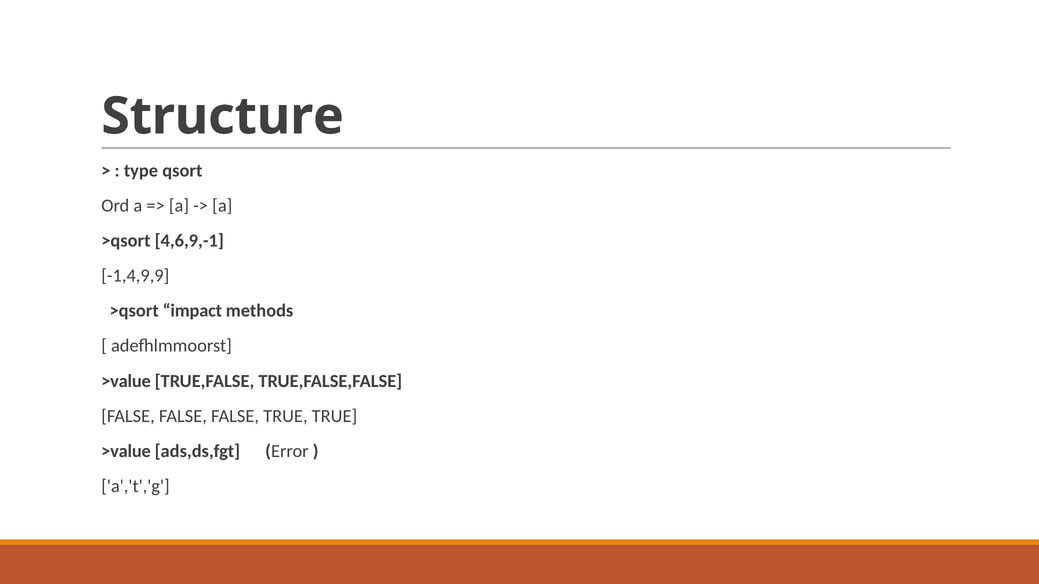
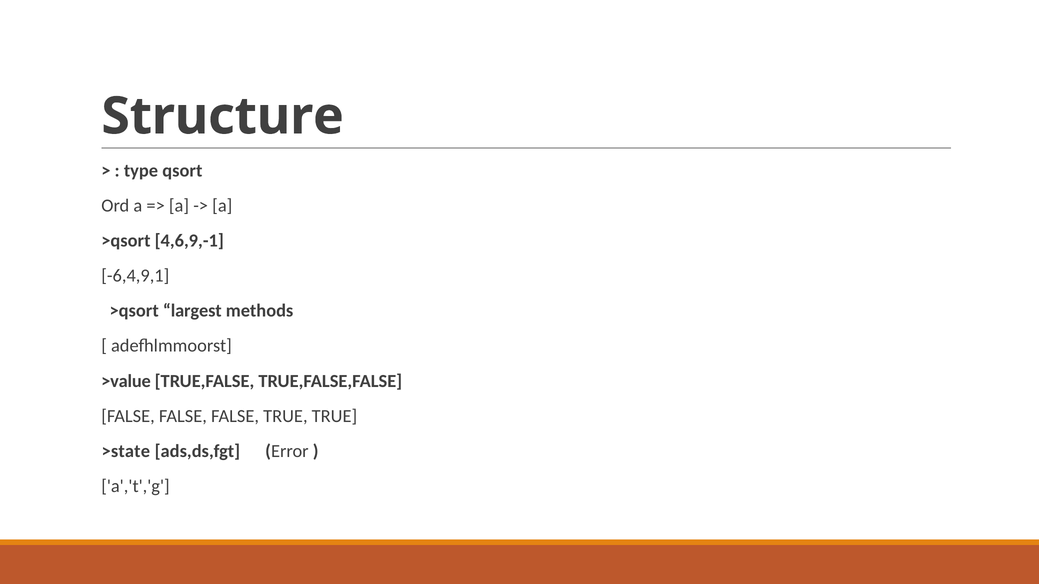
-1,4,9,9: -1,4,9,9 -> -6,4,9,1 (135, 276)
impact: impact -> largest (192, 311)
>value: >value -> >state (126, 451)
